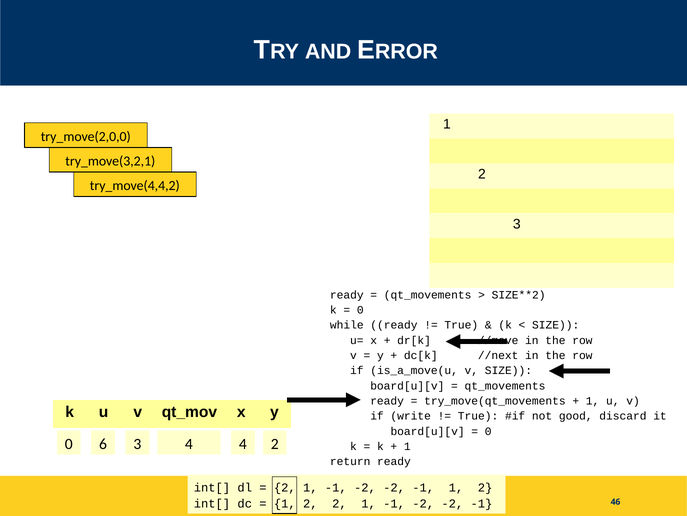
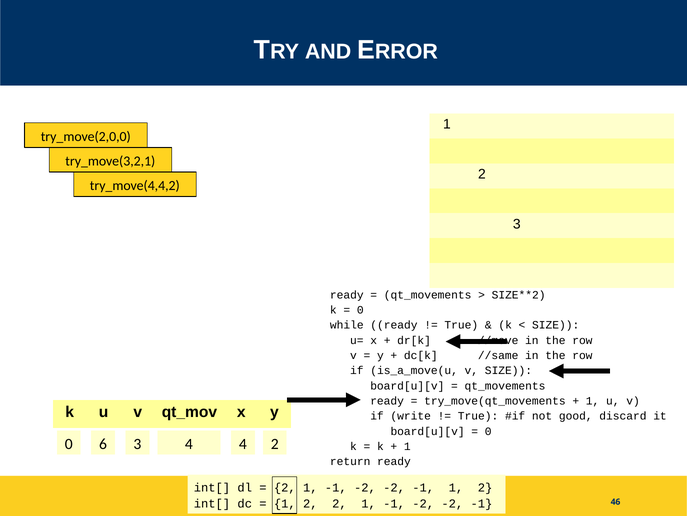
//next: //next -> //same (498, 355)
